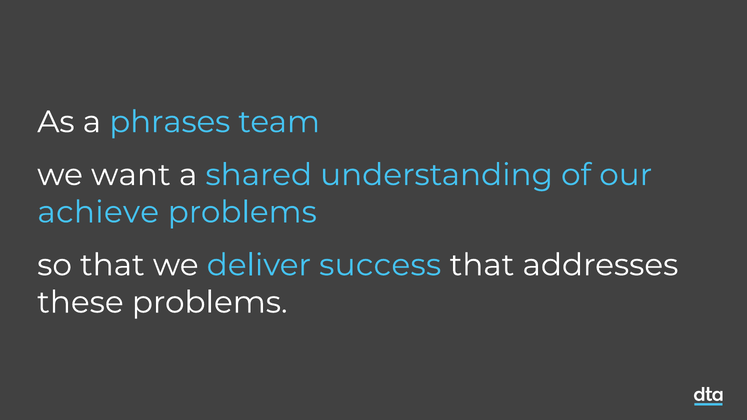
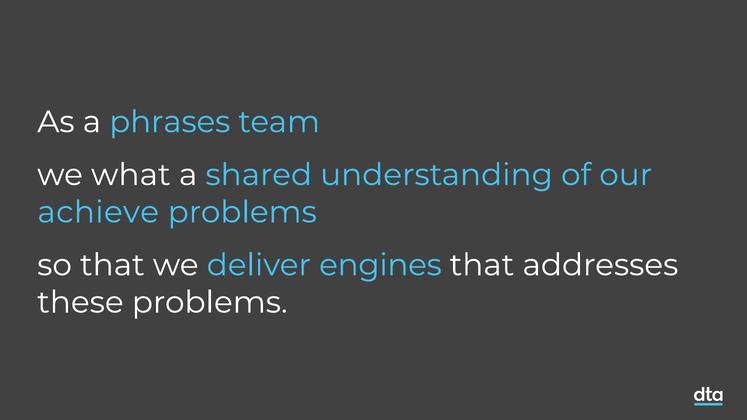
want: want -> what (131, 175)
success: success -> engines (380, 265)
